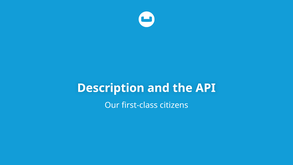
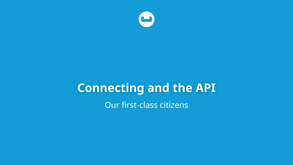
Description: Description -> Connecting (111, 88)
